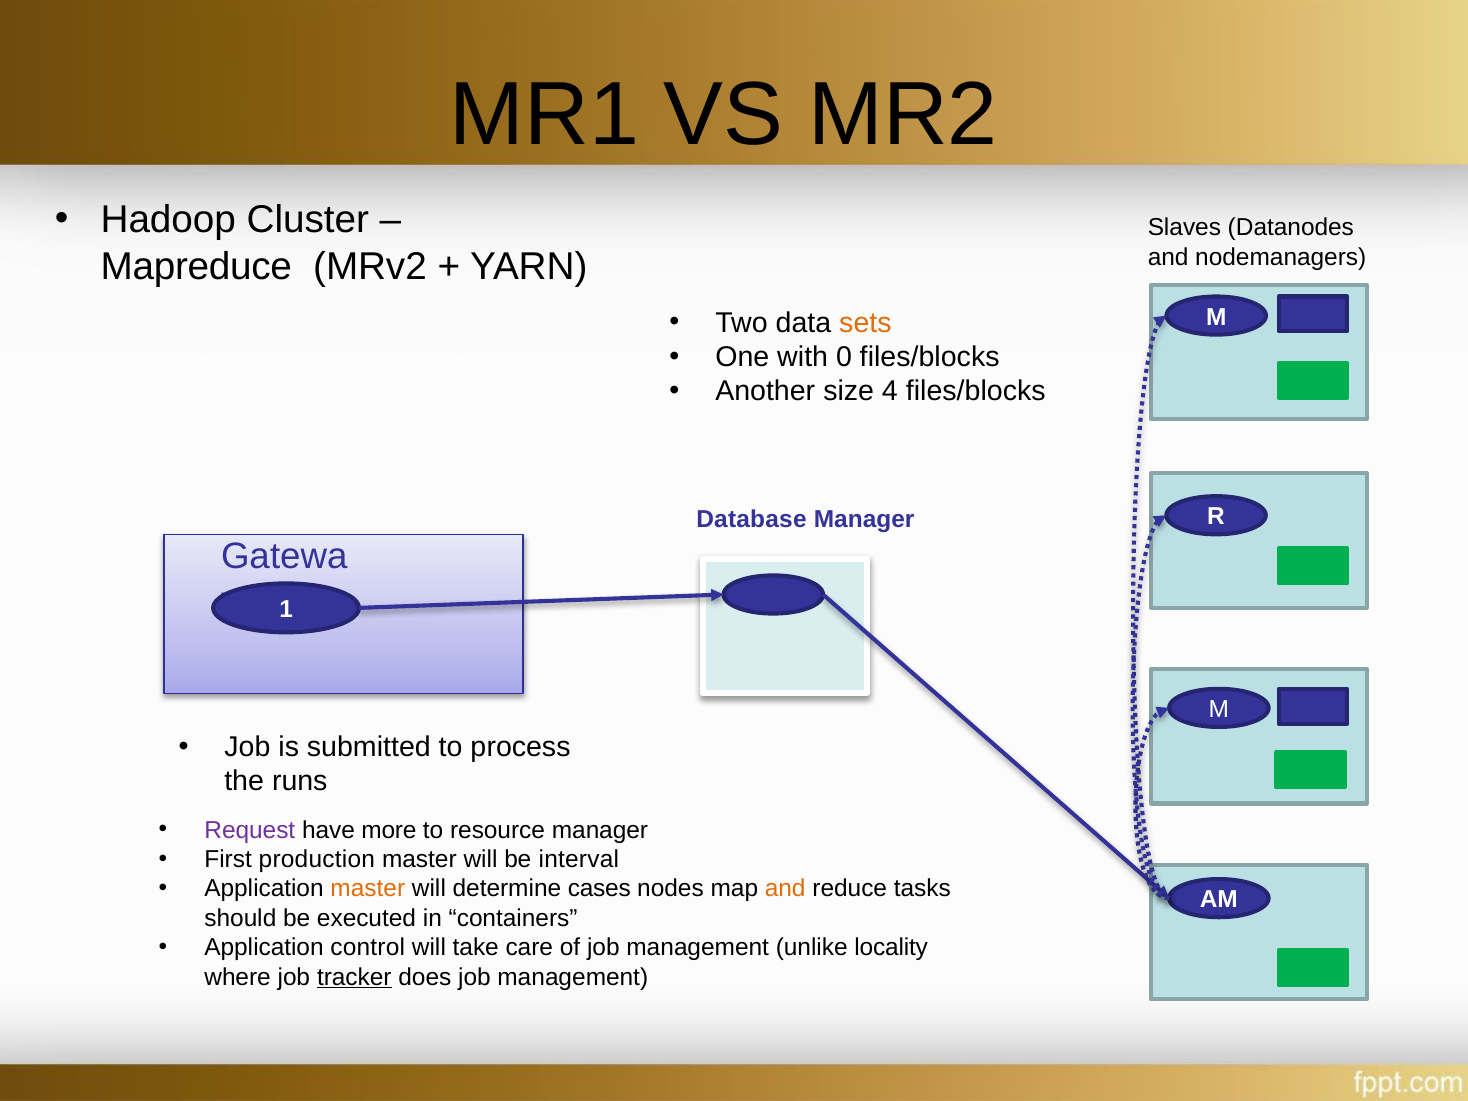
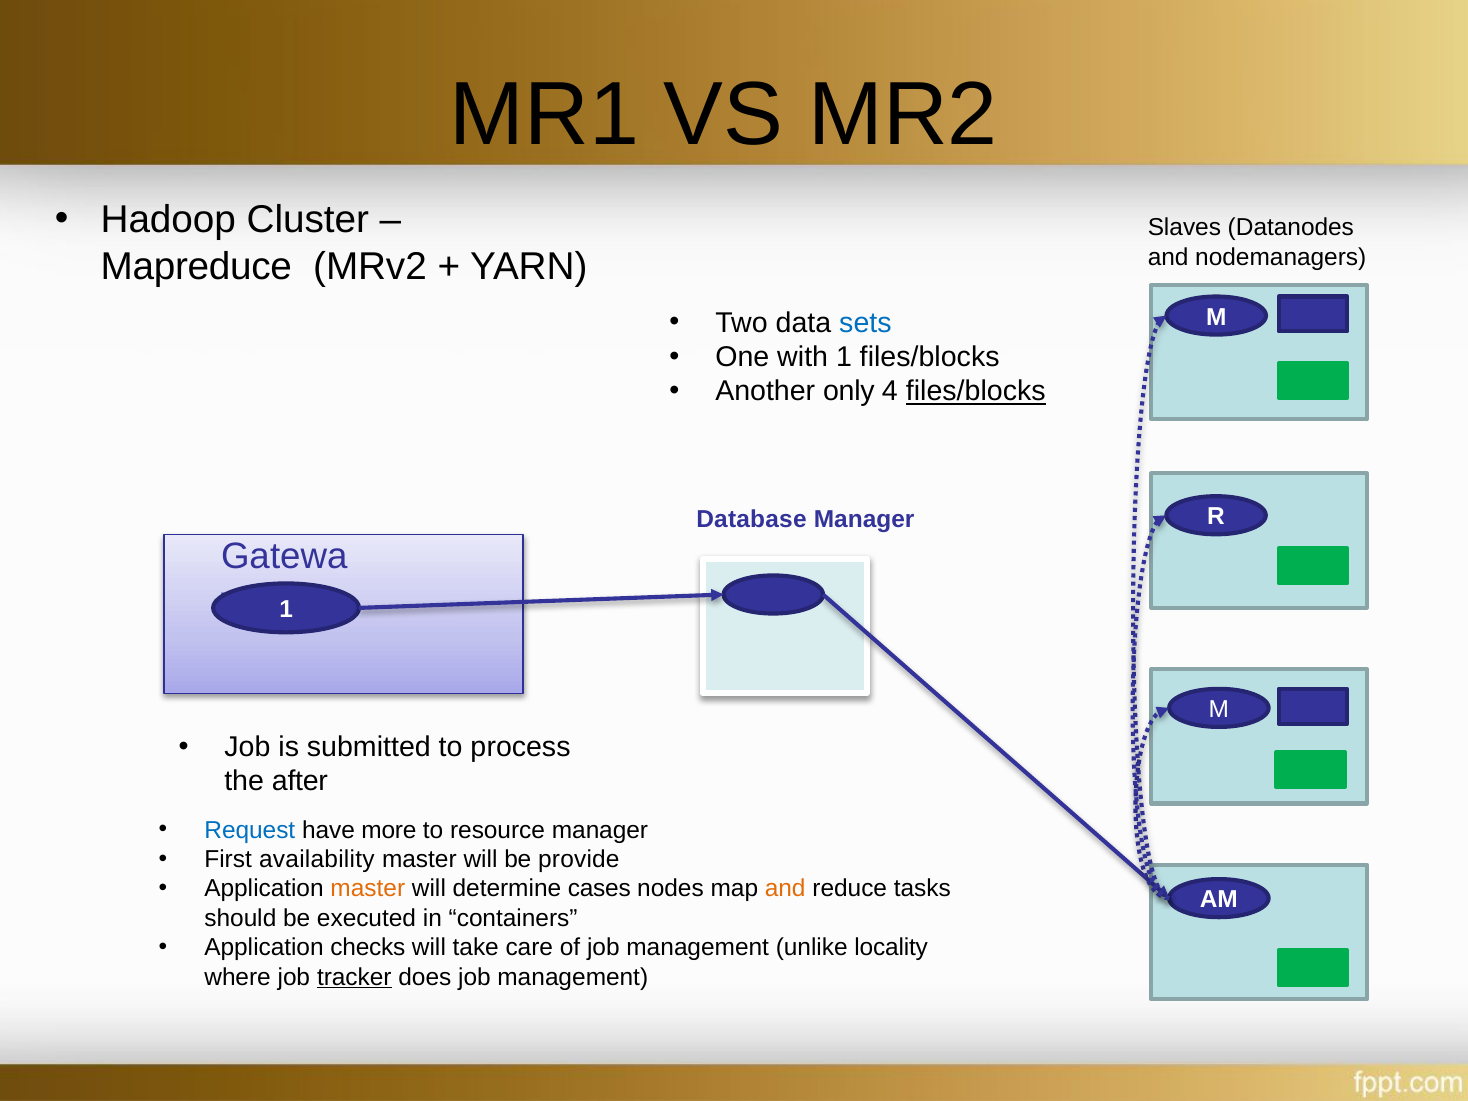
sets colour: orange -> blue (865, 323)
with 0: 0 -> 1 (844, 357)
size: size -> only (849, 391)
files/blocks underline: none -> present (976, 391)
runs: runs -> after (300, 781)
Request colour: purple -> blue (250, 830)
production: production -> availability (317, 860)
interval: interval -> provide (579, 860)
control: control -> checks (368, 948)
